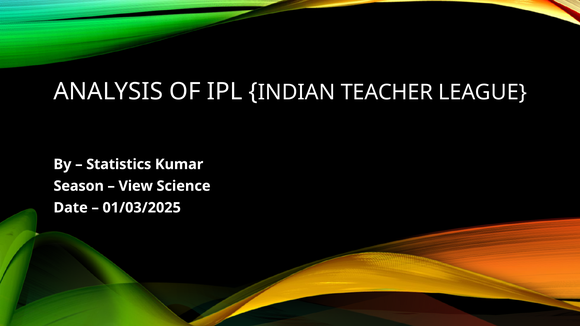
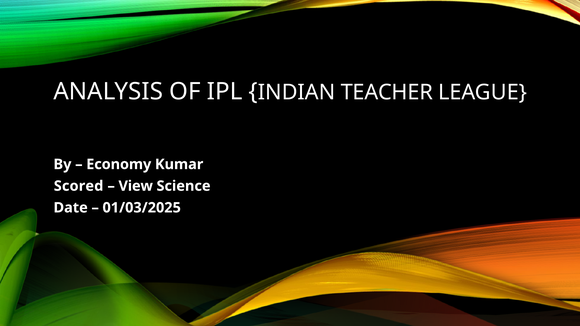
Statistics: Statistics -> Economy (119, 164)
Season: Season -> Scored (79, 186)
